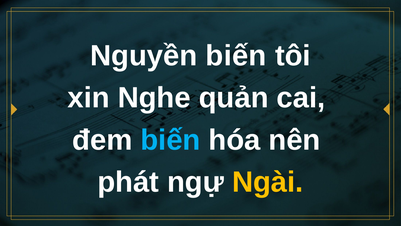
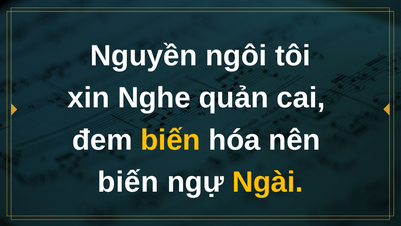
Nguyền biến: biến -> ngôi (236, 56)
biến colour: light blue -> yellow (170, 140)
phát: phát -> biến (128, 182)
